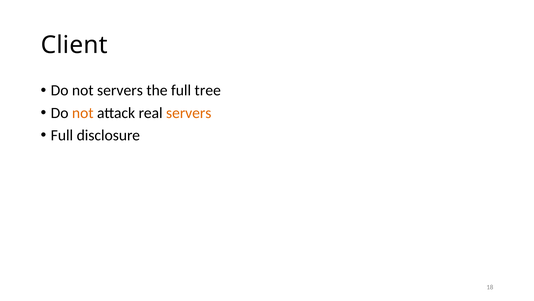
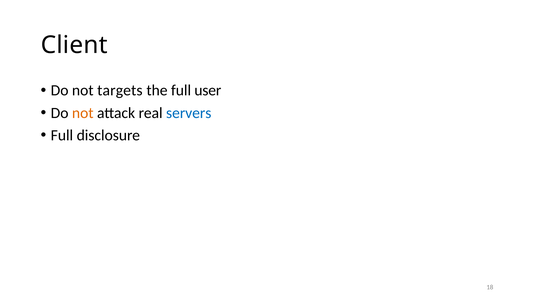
not servers: servers -> targets (120, 90)
tree: tree -> user (208, 90)
servers colour: orange -> blue (189, 113)
